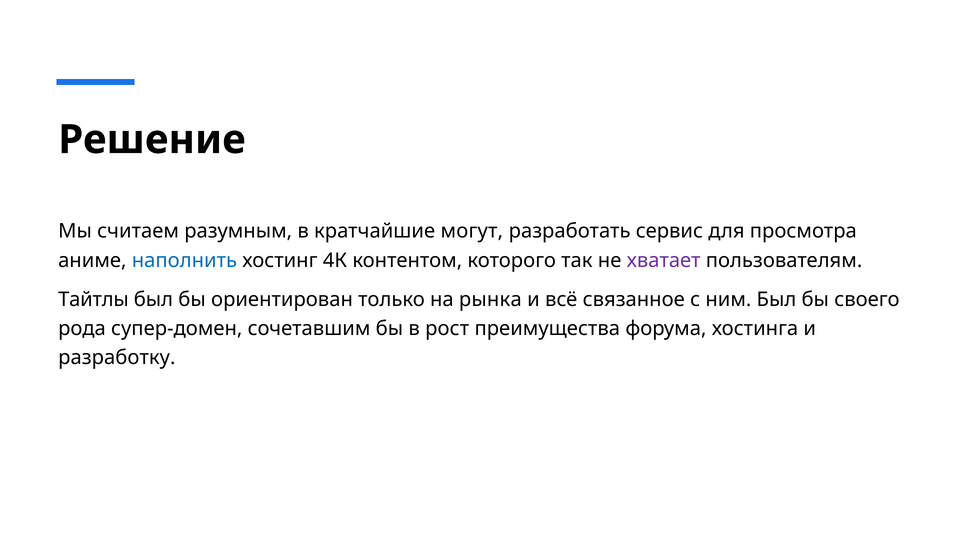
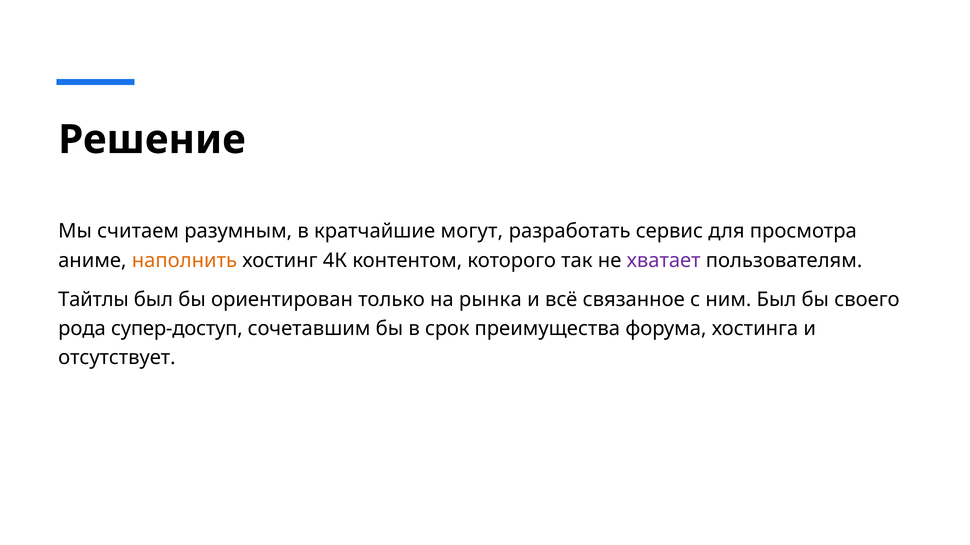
наполнить colour: blue -> orange (184, 261)
супер-домен: супер-домен -> супер-доступ (177, 329)
рост: рост -> срок (447, 329)
разработку: разработку -> отсутствует (117, 358)
